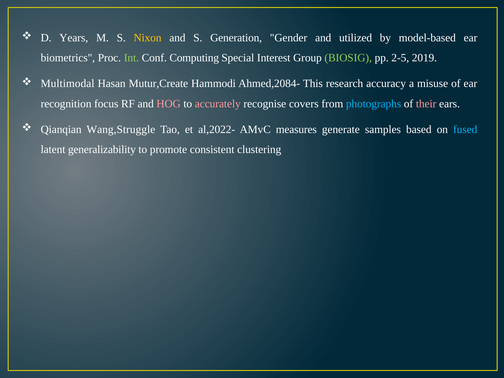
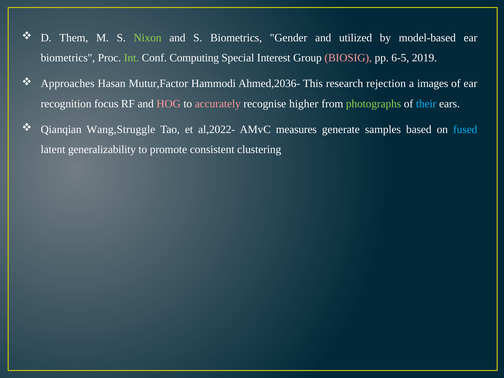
Years: Years -> Them (74, 38)
Nixon colour: yellow -> light green (148, 38)
S Generation: Generation -> Biometrics (236, 38)
BIOSIG colour: light green -> pink (348, 58)
2-5: 2-5 -> 6-5 (400, 58)
Multimodal: Multimodal -> Approaches (68, 84)
Mutur,Create: Mutur,Create -> Mutur,Factor (158, 84)
Ahmed,2084-: Ahmed,2084- -> Ahmed,2036- (269, 84)
accuracy: accuracy -> rejection (386, 84)
misuse: misuse -> images (433, 84)
covers: covers -> higher (304, 104)
photographs colour: light blue -> light green (374, 104)
their colour: pink -> light blue (426, 104)
